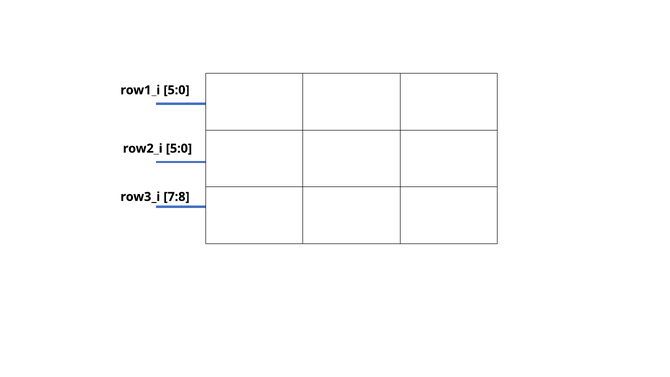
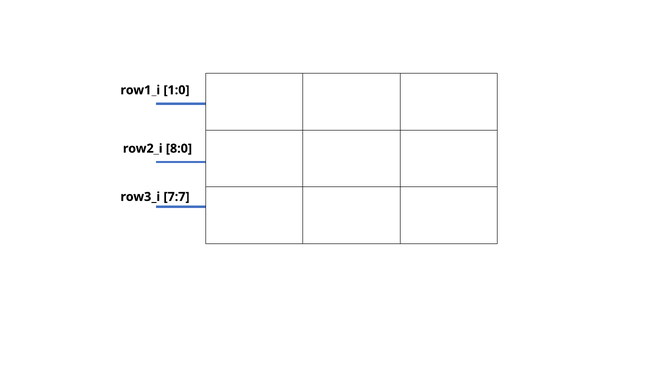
row1_i 5:0: 5:0 -> 1:0 (177, 90)
row2_i 5:0: 5:0 -> 8:0 (179, 148)
7:8: 7:8 -> 7:7 (177, 197)
